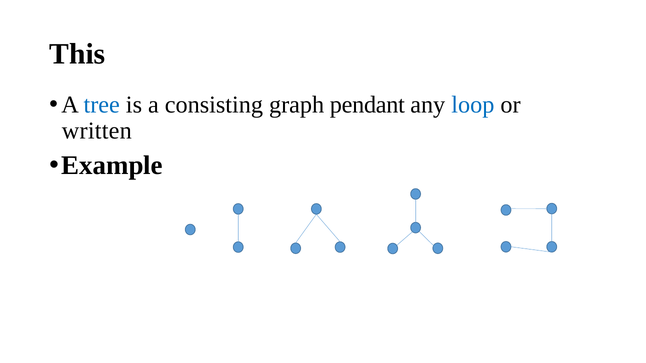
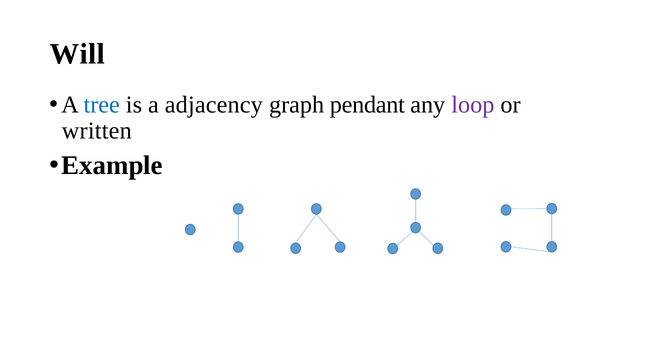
This: This -> Will (77, 54)
consisting: consisting -> adjacency (214, 105)
loop colour: blue -> purple (473, 105)
